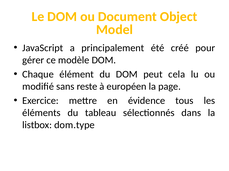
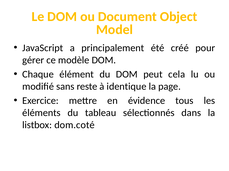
européen: européen -> identique (127, 87)
dom.type: dom.type -> dom.coté (74, 125)
